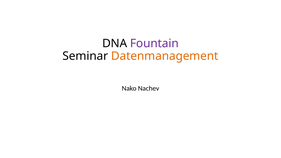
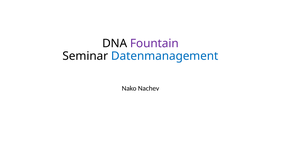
Datenmanagement colour: orange -> blue (165, 56)
